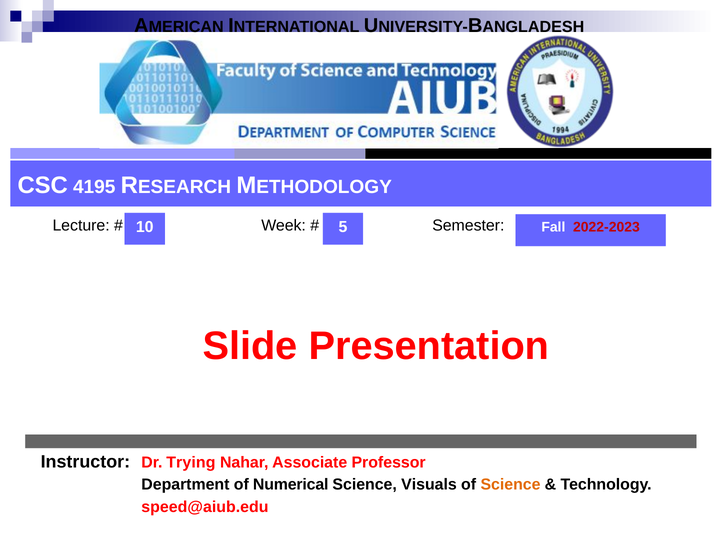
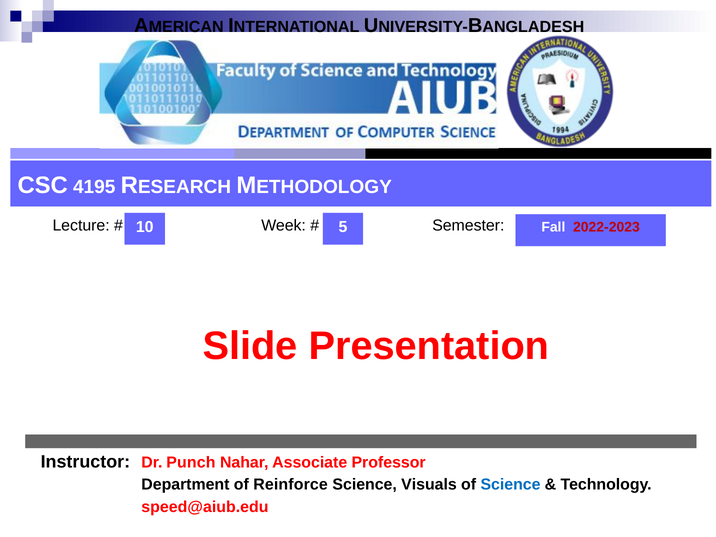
Trying: Trying -> Punch (191, 462)
Numerical: Numerical -> Reinforce (291, 485)
Science colour: orange -> blue (510, 485)
